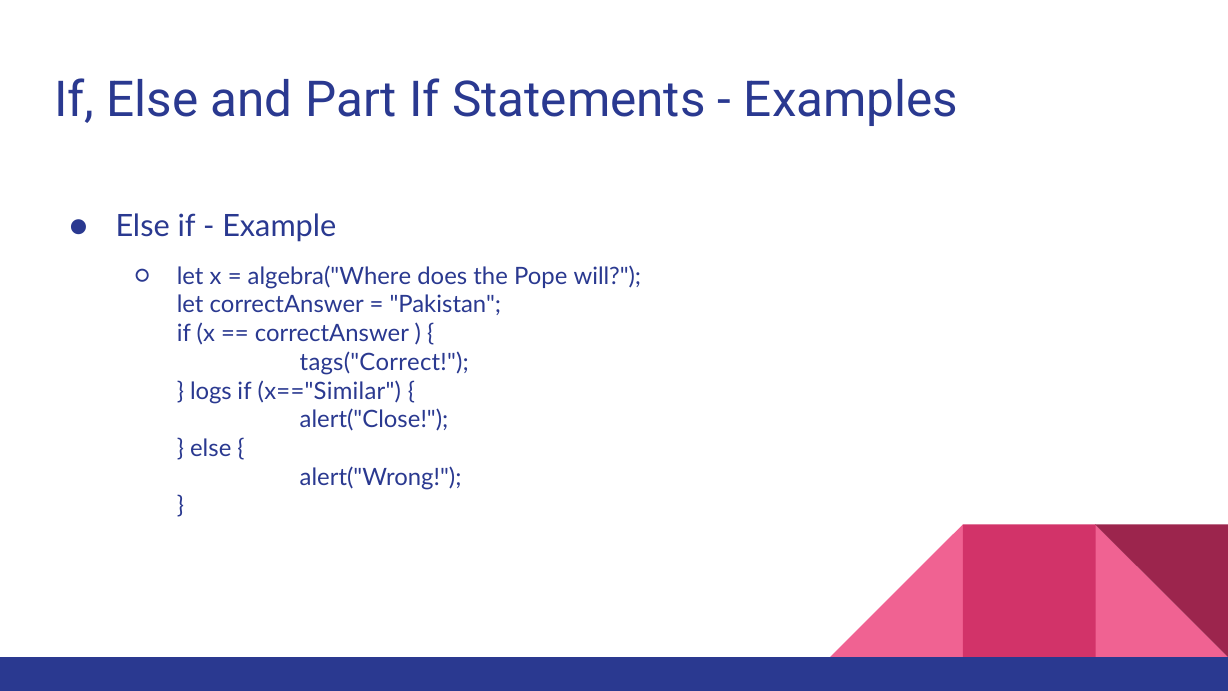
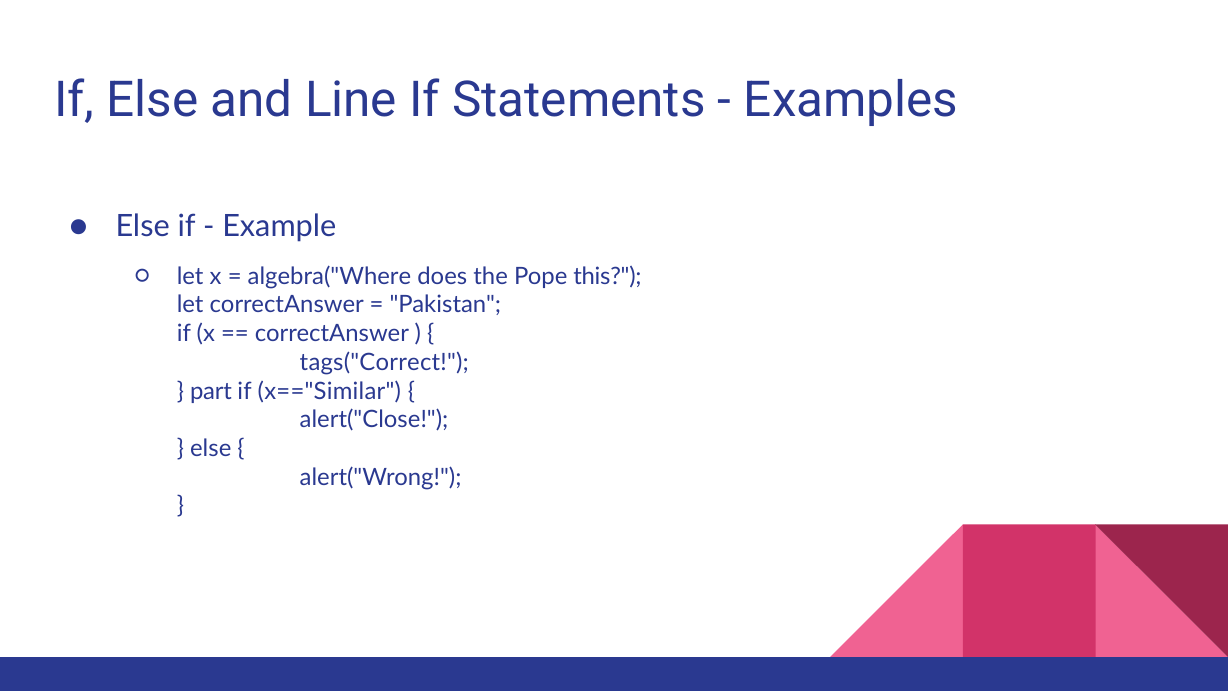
Part: Part -> Line (351, 100)
will: will -> this (608, 276)
logs: logs -> part (211, 391)
